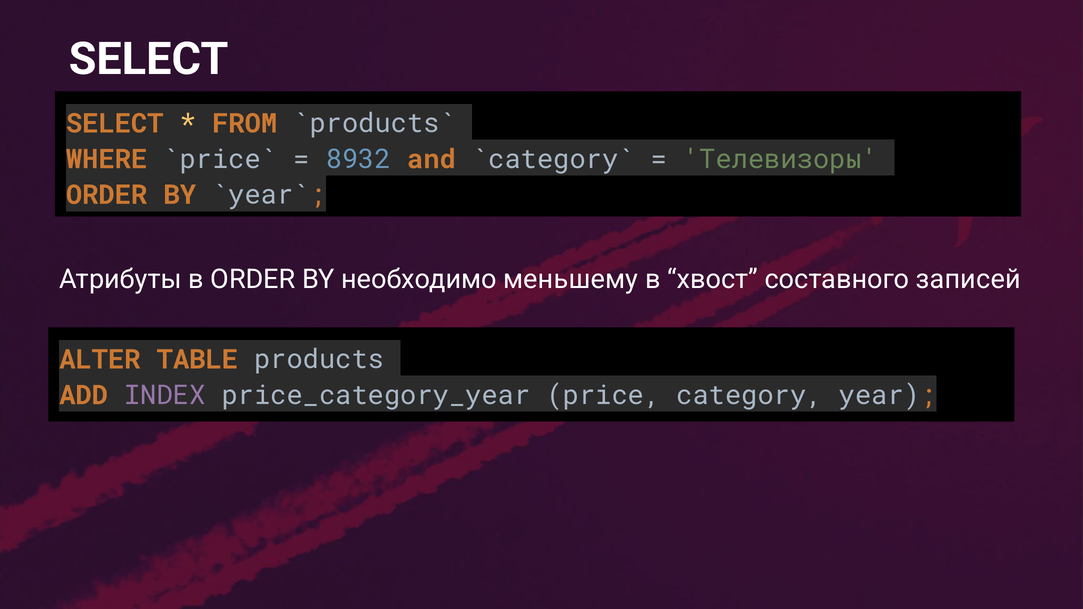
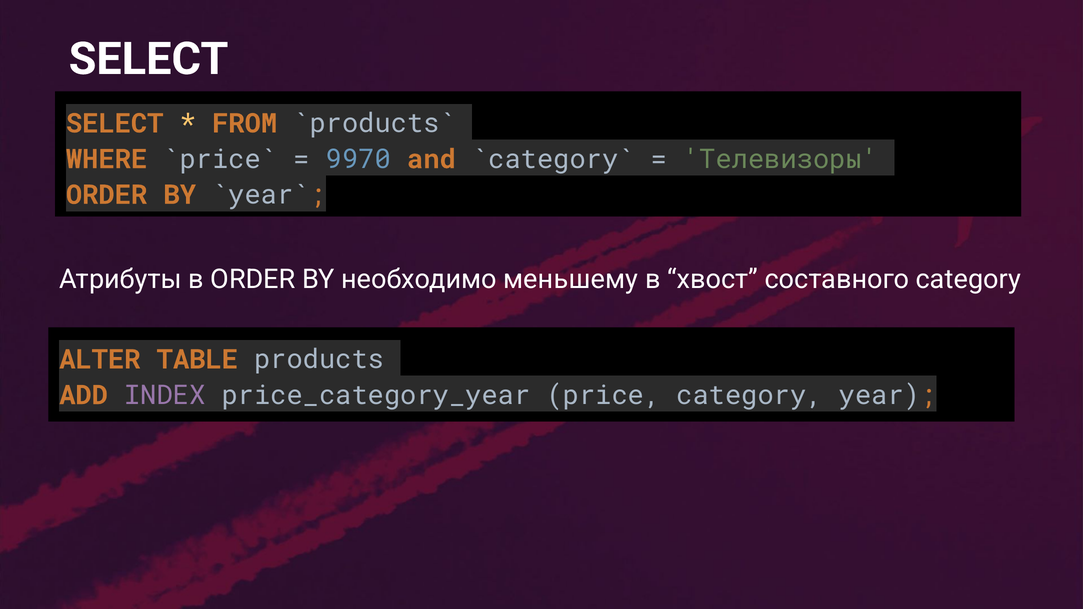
8932: 8932 -> 9970 (358, 159)
составного записей: записей -> category (968, 279)
